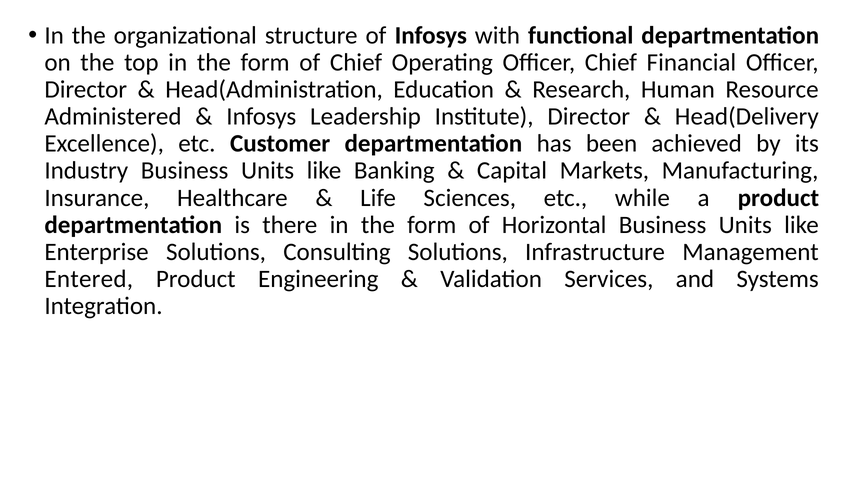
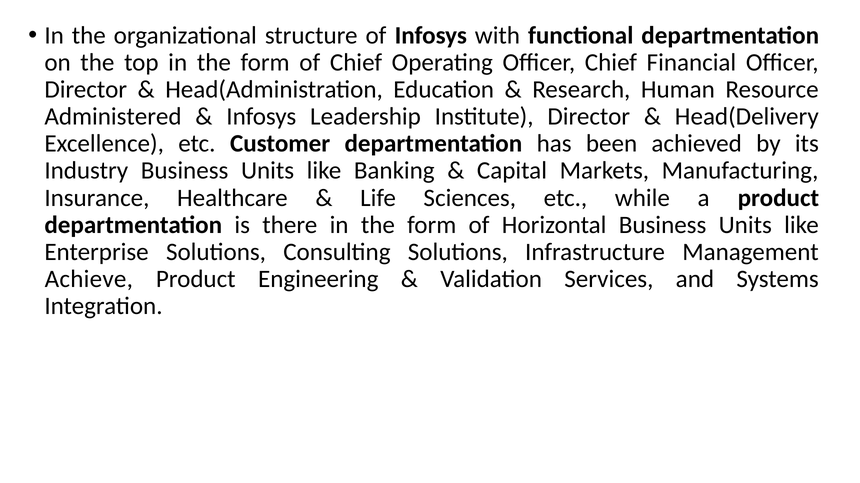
Entered: Entered -> Achieve (89, 279)
